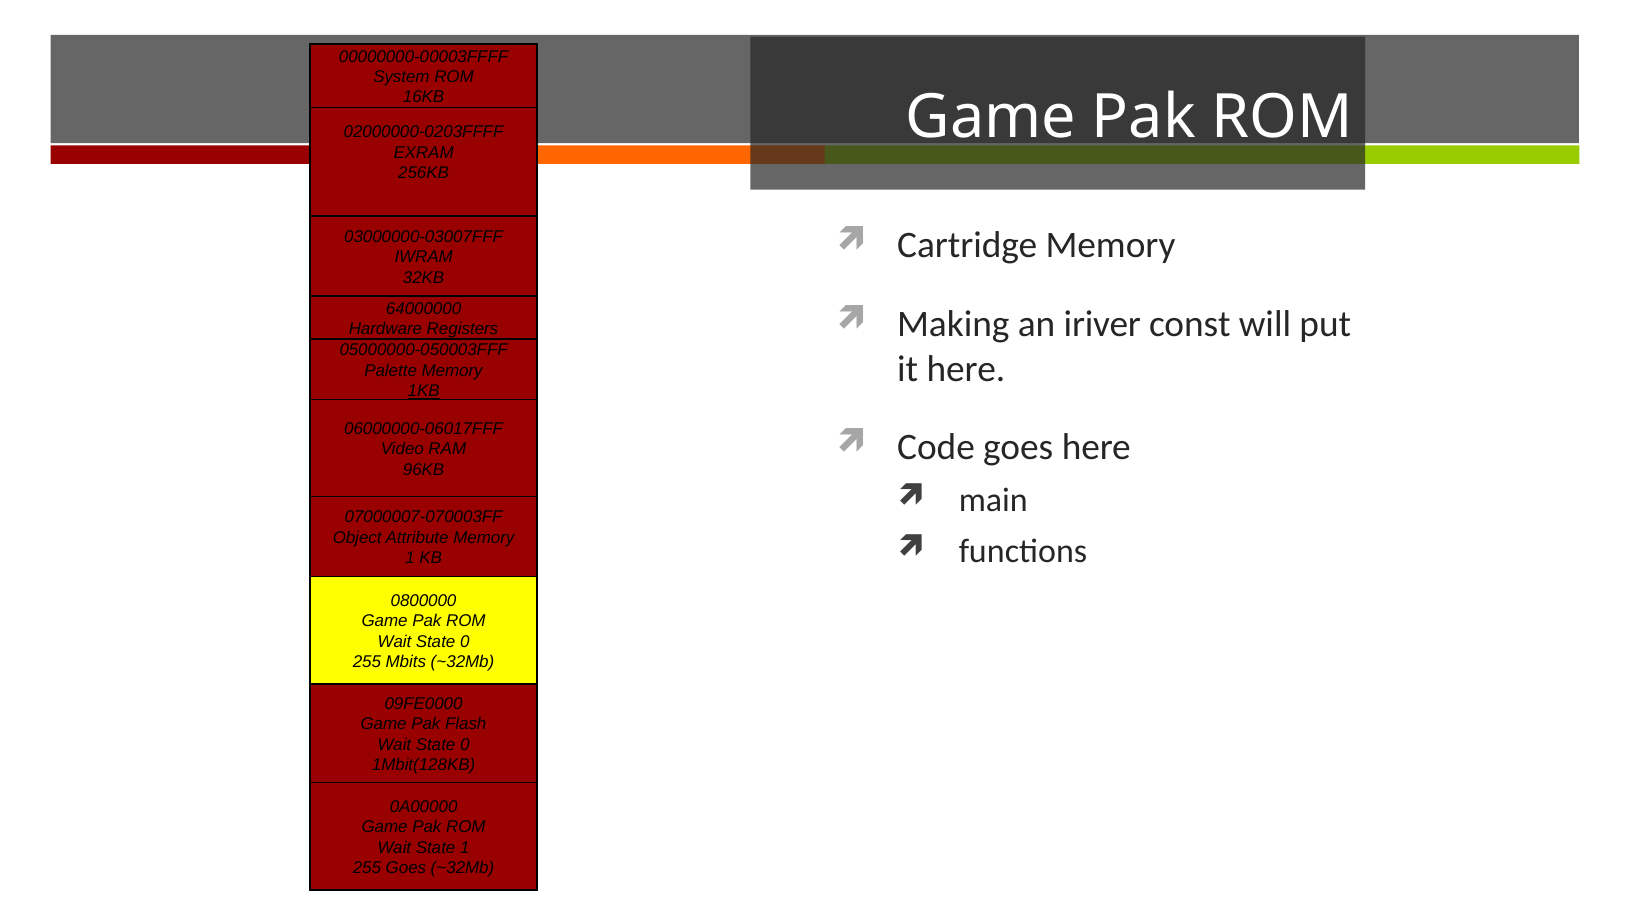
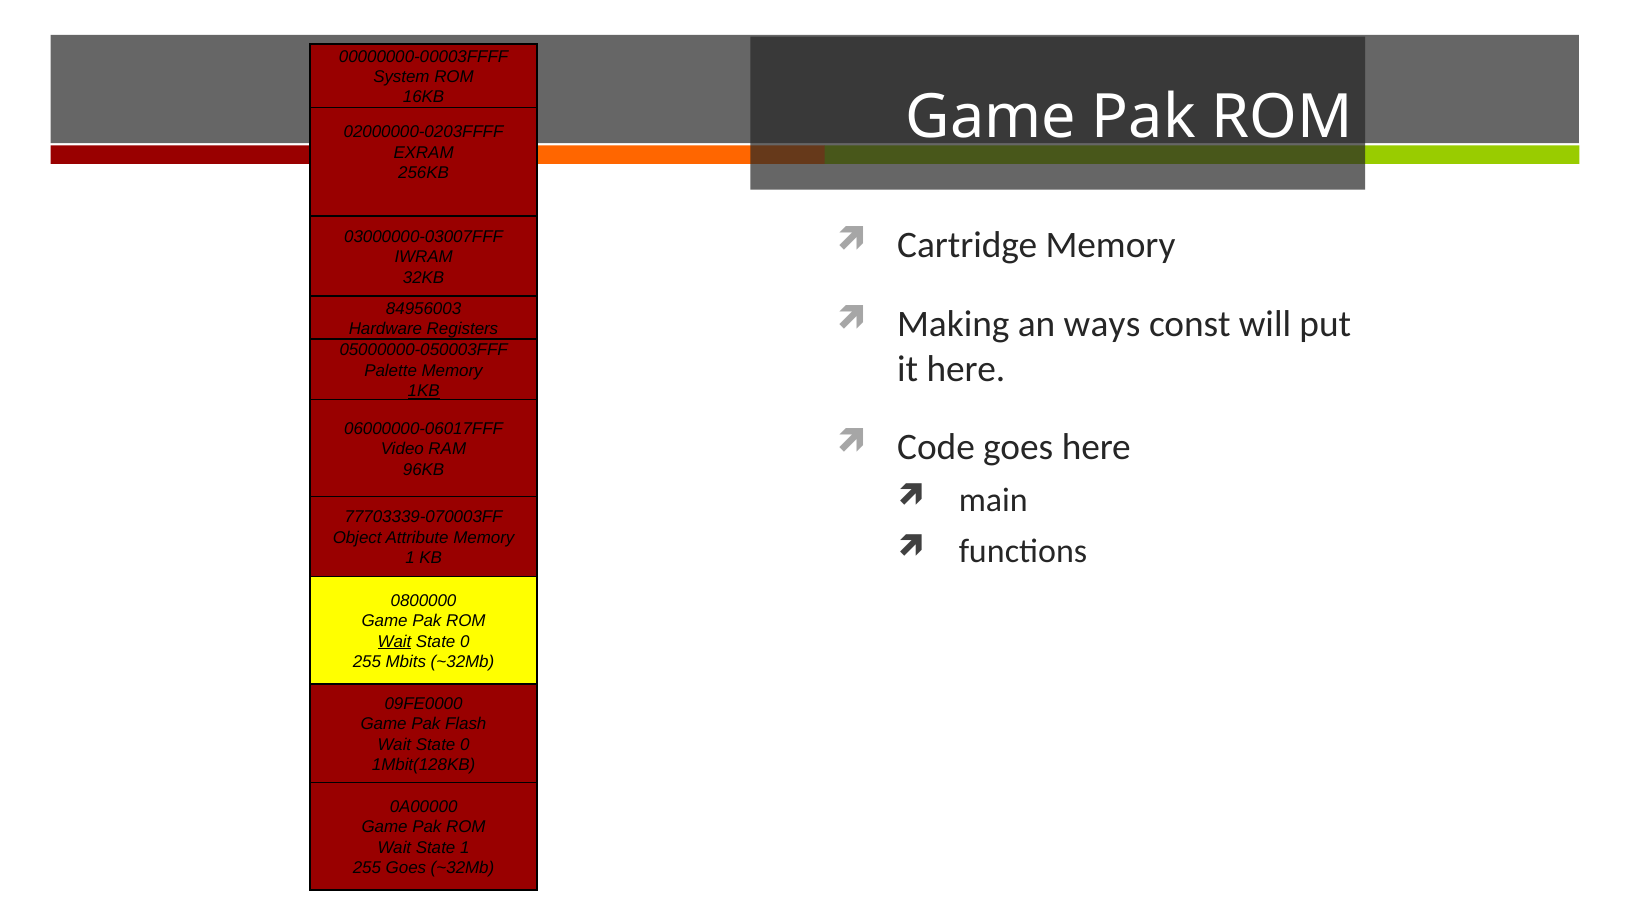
64000000: 64000000 -> 84956003 (424, 308)
iriver: iriver -> ways (1102, 324)
07000007-070003FF: 07000007-070003FF -> 77703339-070003FF (424, 517)
Wait underline: none -> present (395, 641)
